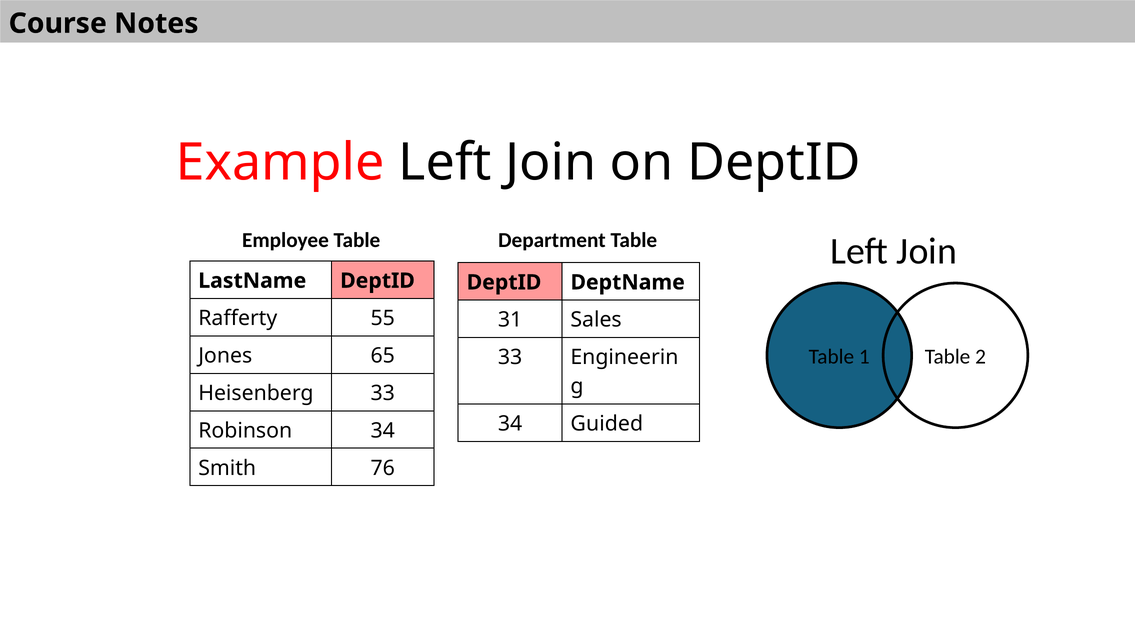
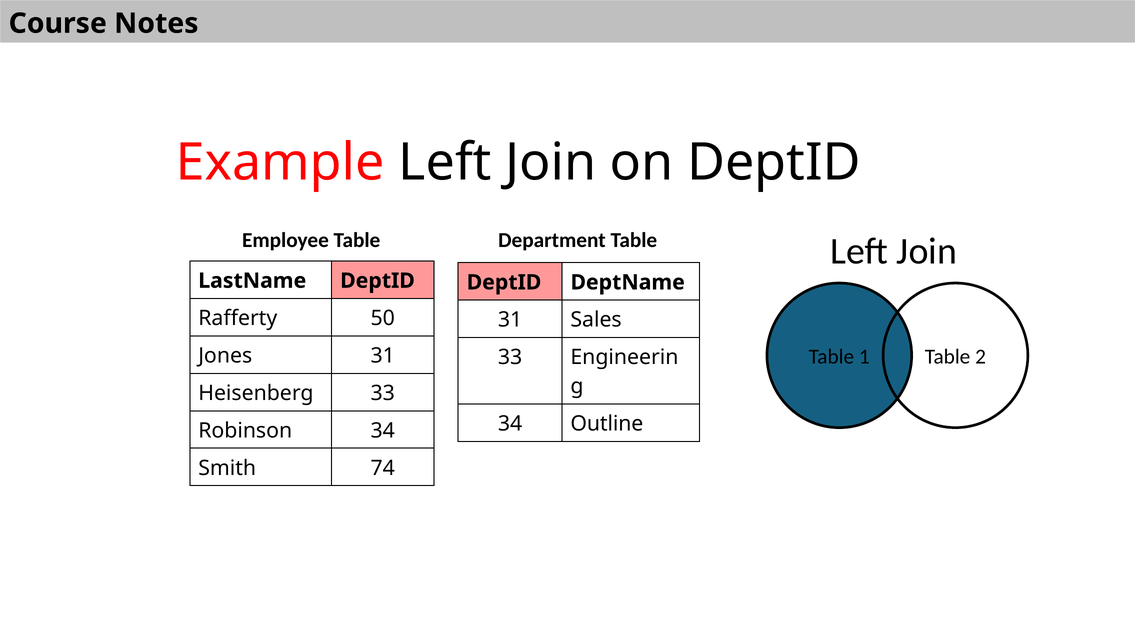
55: 55 -> 50 (383, 318)
Jones 65: 65 -> 31 (383, 356)
Guided: Guided -> Outline (607, 424)
76: 76 -> 74 (383, 468)
